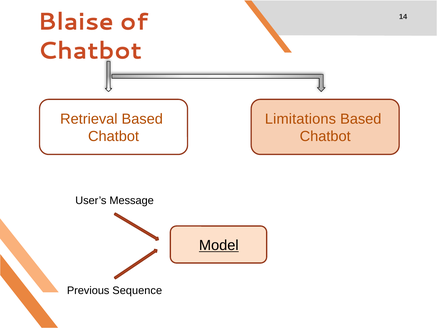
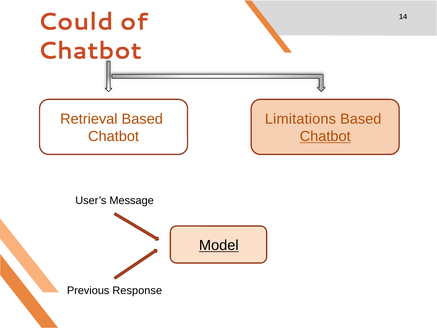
Blaise: Blaise -> Could (76, 22)
Chatbot underline: none -> present (325, 136)
Sequence: Sequence -> Response (137, 290)
